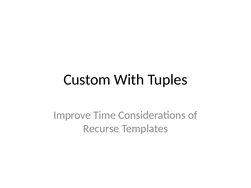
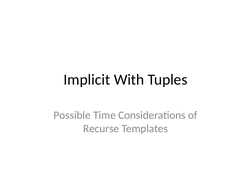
Custom: Custom -> Implicit (87, 80)
Improve: Improve -> Possible (72, 115)
